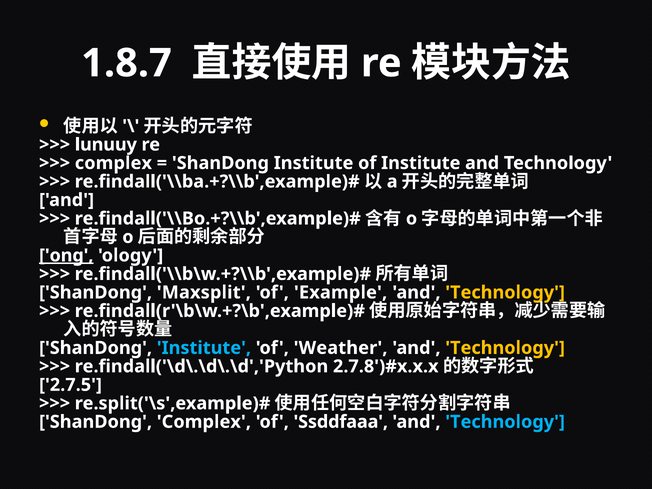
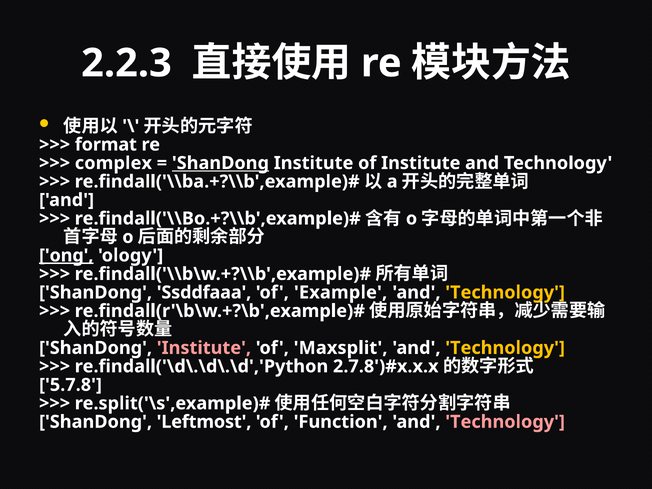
1.8.7: 1.8.7 -> 2.2.3 (126, 63)
lunuuy: lunuuy -> format (106, 145)
ShanDong underline: none -> present (220, 163)
Maxsplit: Maxsplit -> Ssddfaaa (204, 292)
Institute colour: light blue -> pink (204, 348)
Weather: Weather -> Maxsplit (341, 348)
2.7.5: 2.7.5 -> 5.7.8 (70, 385)
ShanDong Complex: Complex -> Leftmost (204, 422)
Ssddfaaa: Ssddfaaa -> Function (341, 422)
Technology colour: light blue -> pink (505, 422)
